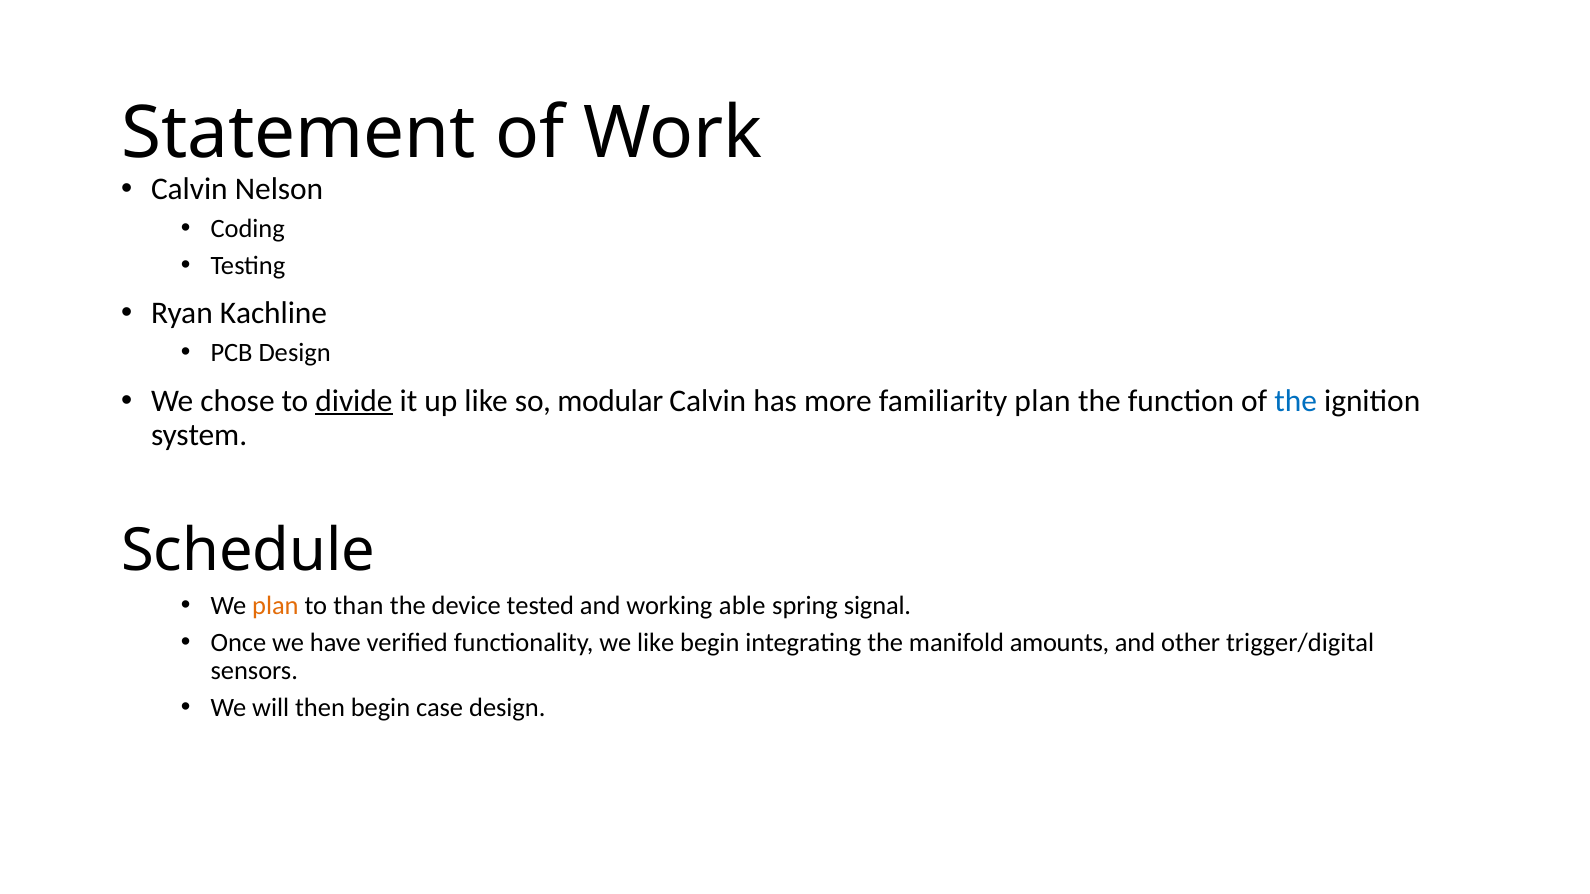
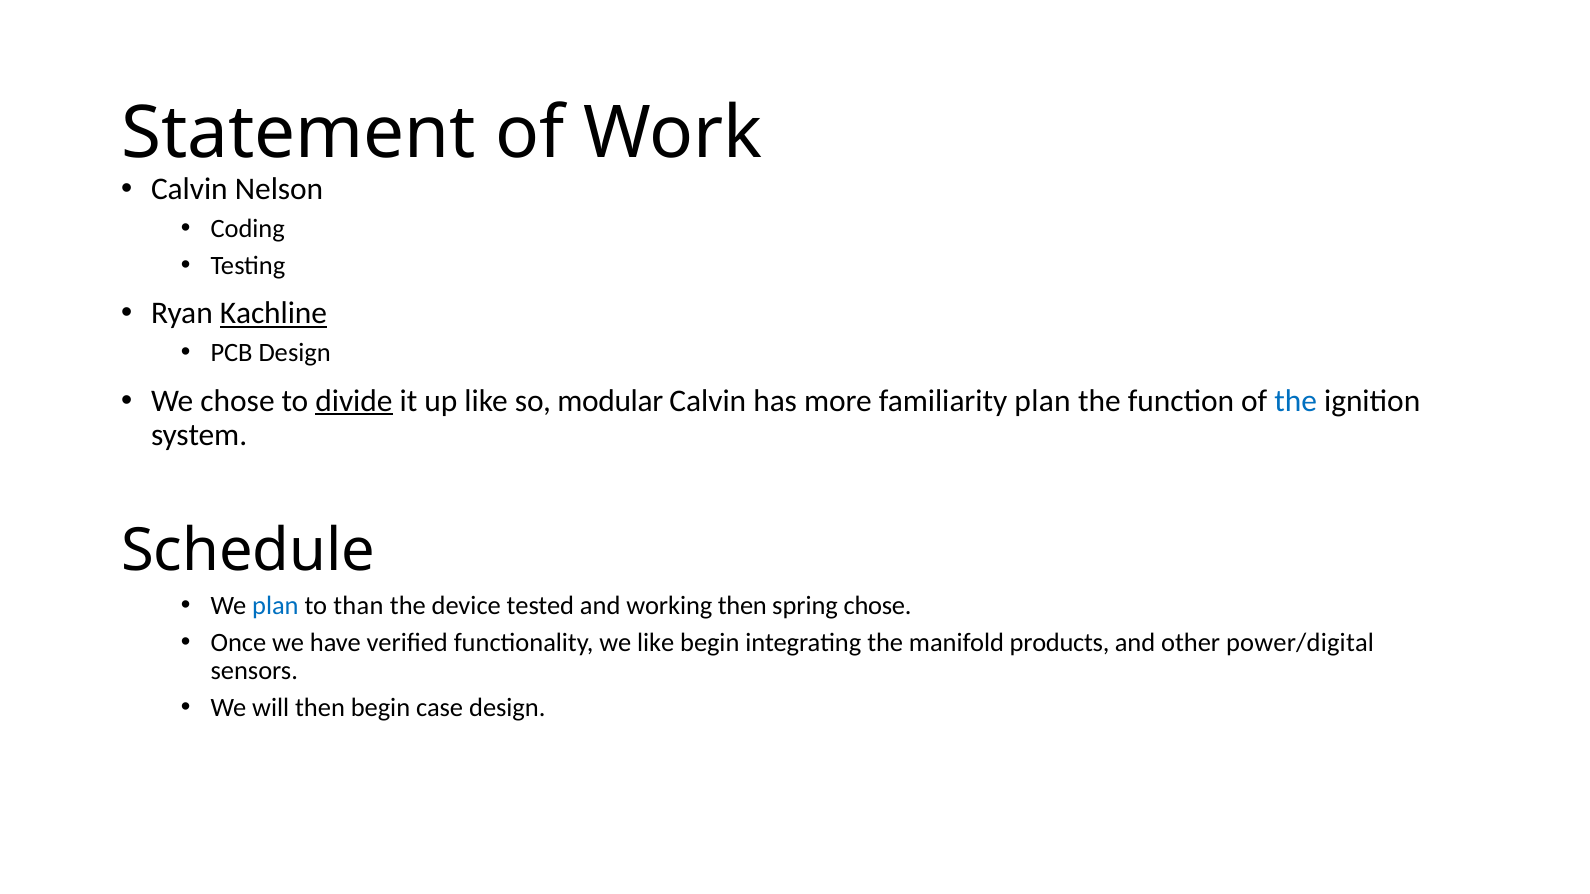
Kachline underline: none -> present (273, 314)
plan colour: orange -> blue (275, 606)
working able: able -> then (742, 606)
spring signal: signal -> chose (878, 606)
amounts: amounts -> products (1060, 643)
trigger/digital: trigger/digital -> power/digital (1300, 643)
